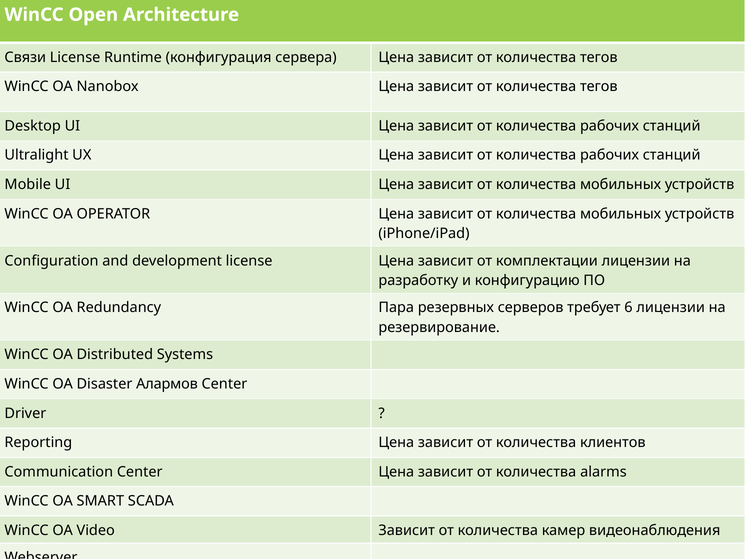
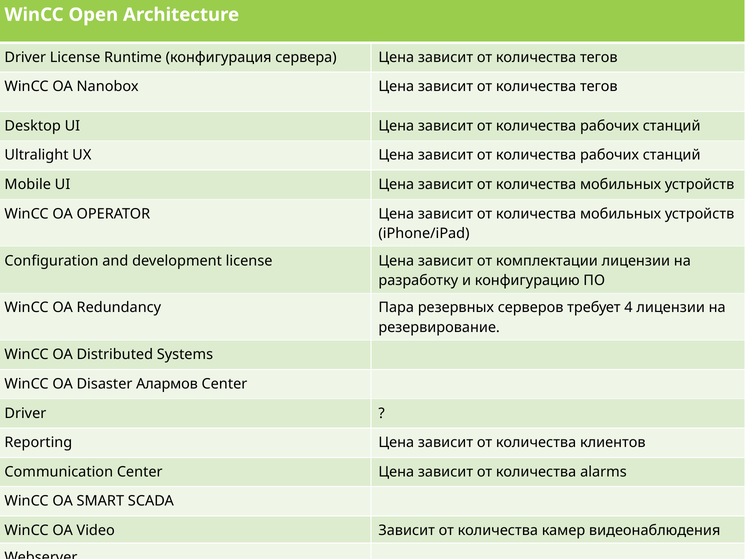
Связи: Связи -> Driver (25, 57)
6: 6 -> 4 (628, 308)
